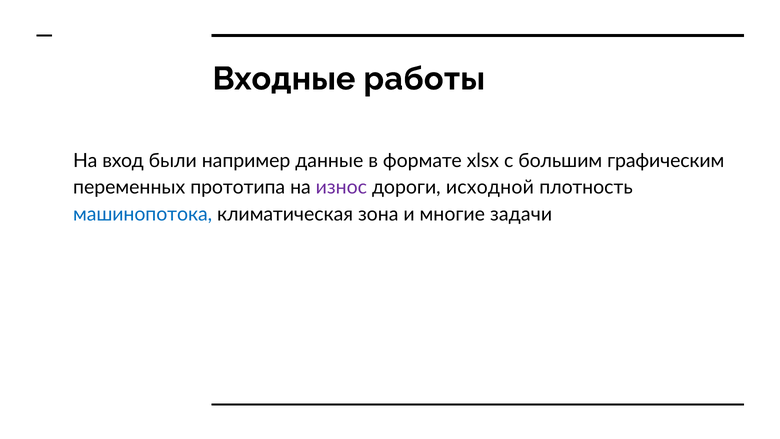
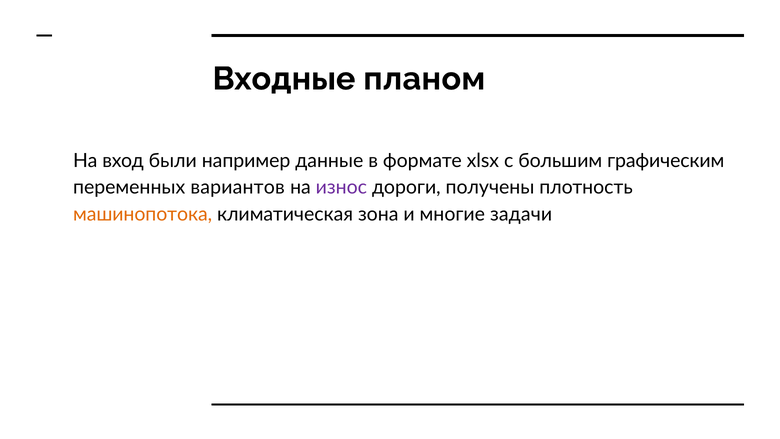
работы: работы -> планом (424, 79)
прототипа: прототипа -> вариантов (238, 187)
исходной: исходной -> получены (490, 187)
машинопотока colour: blue -> orange (143, 214)
